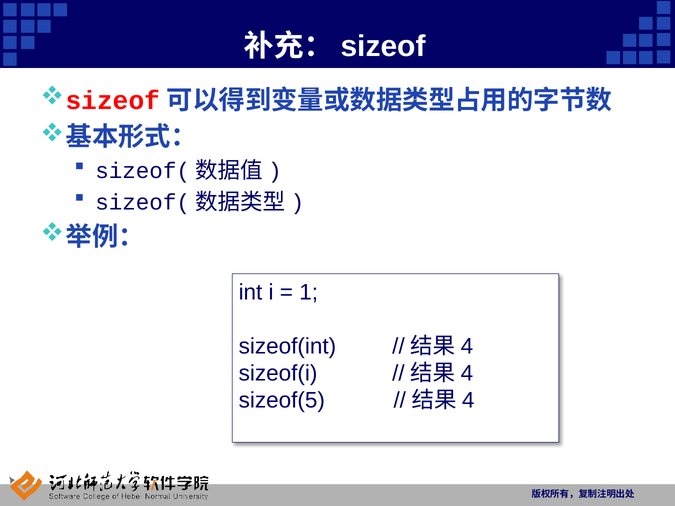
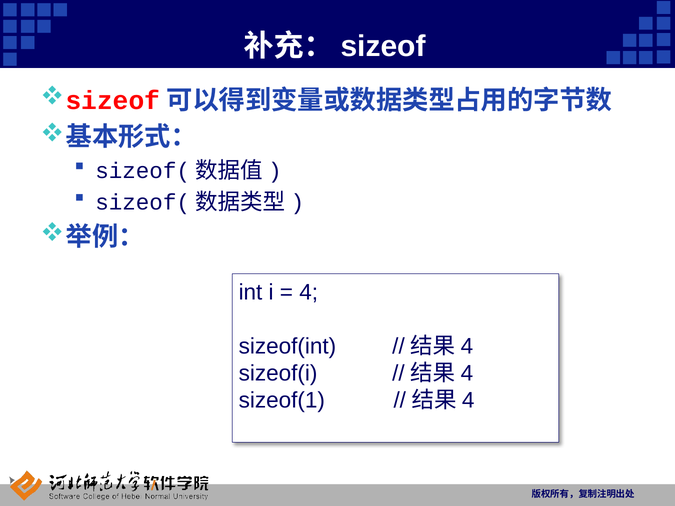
1: 1 -> 4 (309, 292)
sizeof(5: sizeof(5 -> sizeof(1 (282, 400)
